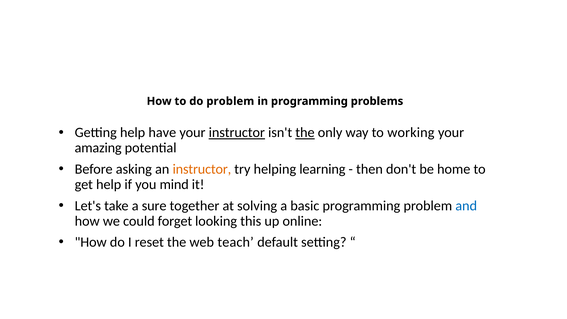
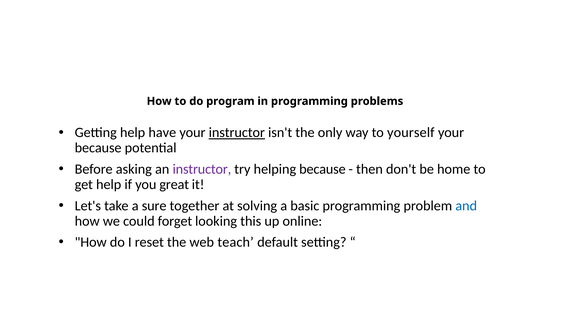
do problem: problem -> program (230, 101)
the underline: present -> none (305, 133)
working: working -> yourself (411, 133)
amazing: amazing -> because (98, 148)
instructor colour: orange -> purple (202, 169)
helping learning: learning -> because (322, 169)
mind: mind -> great (174, 184)
